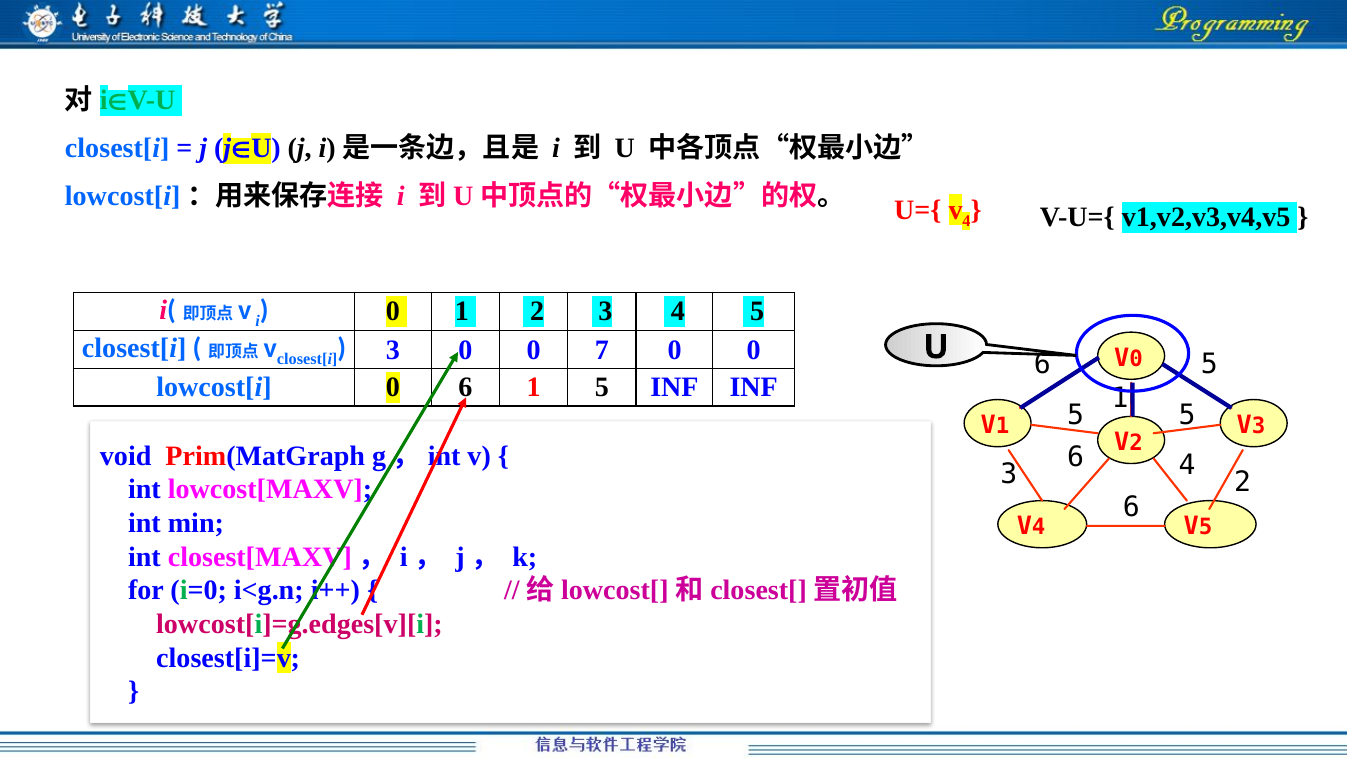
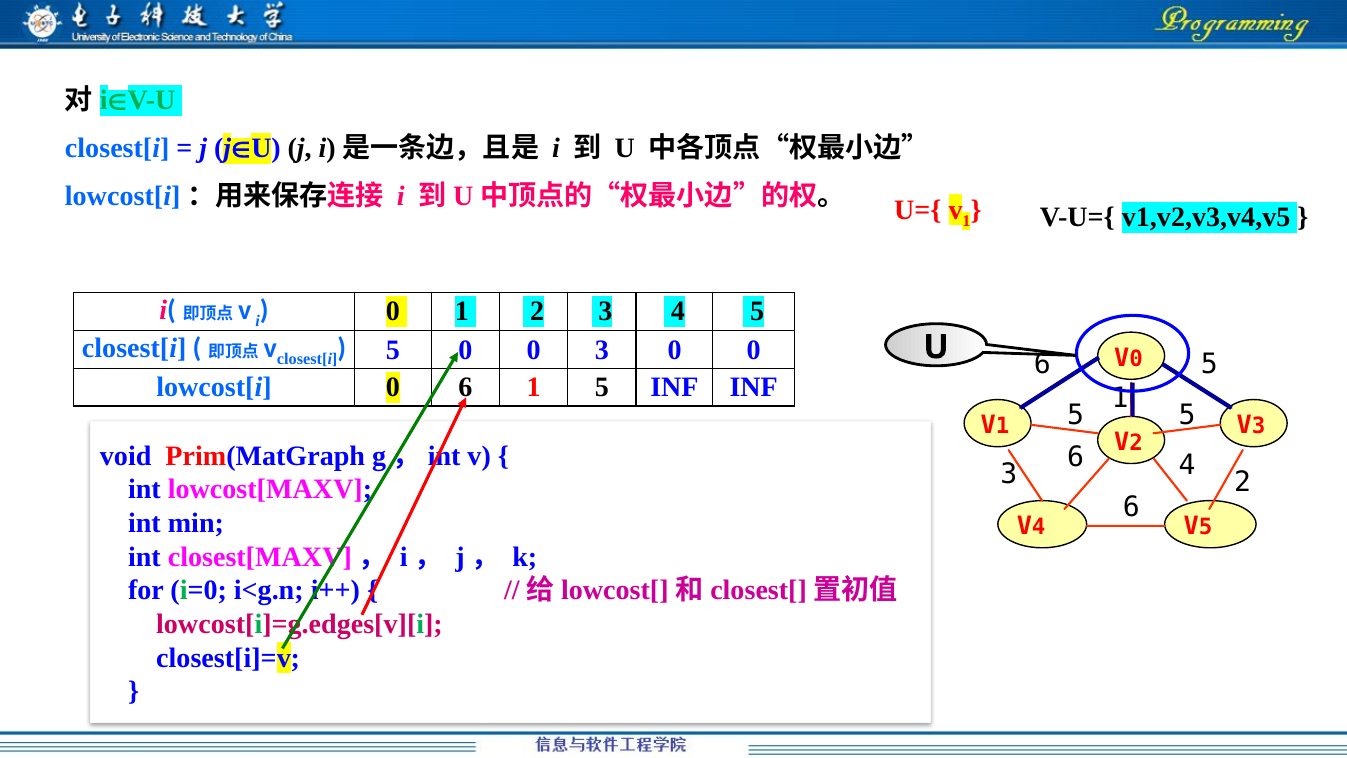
v 4: 4 -> 1 (967, 221)
3: 3 -> 5 (393, 350)
0 7: 7 -> 3 (602, 350)
